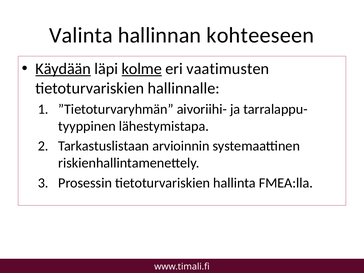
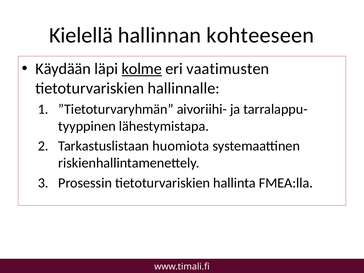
Valinta: Valinta -> Kielellä (81, 35)
Käydään underline: present -> none (63, 69)
arvioinnin: arvioinnin -> huomiota (181, 146)
